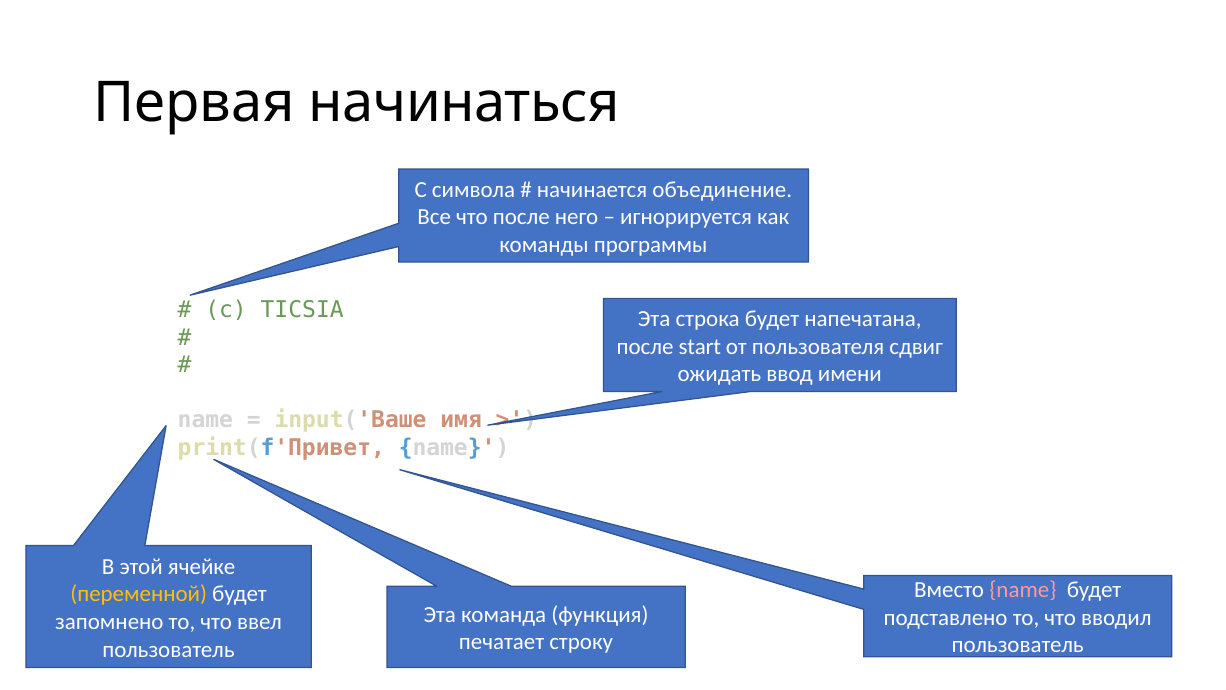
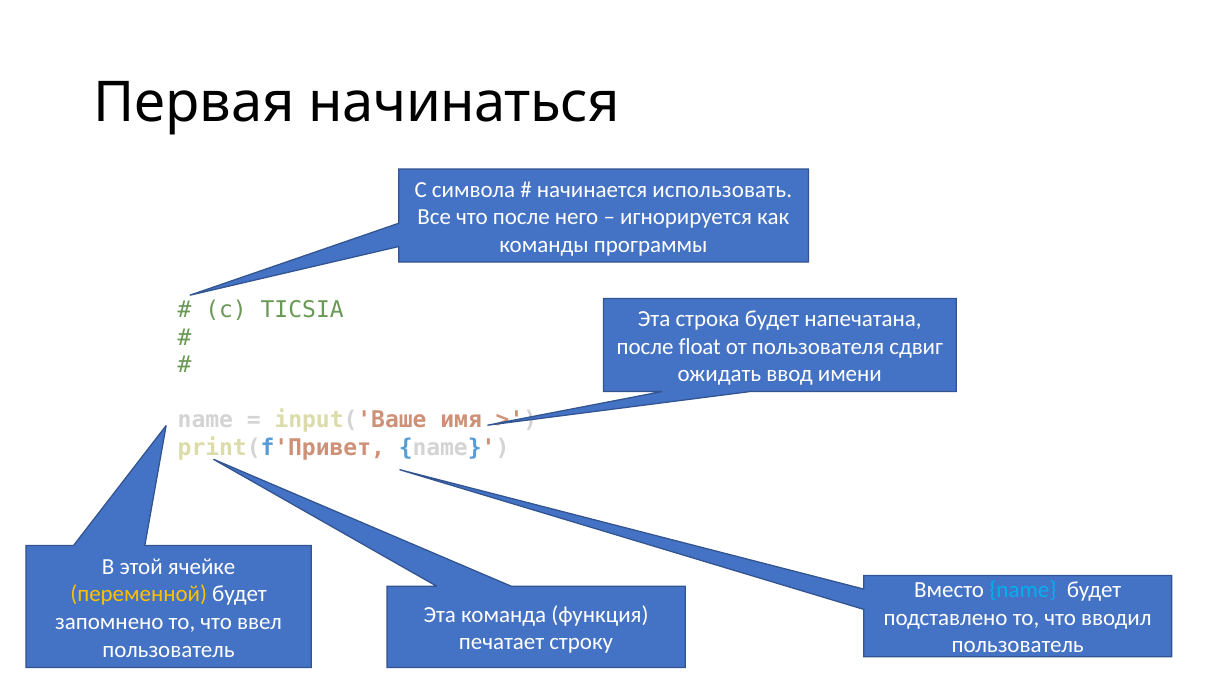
объединение: объединение -> использовать (722, 189)
start: start -> float (700, 346)
name colour: pink -> light blue (1023, 590)
